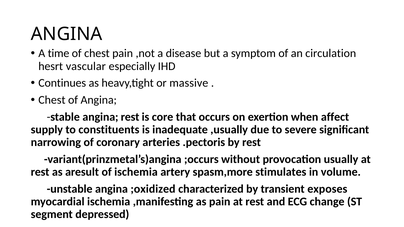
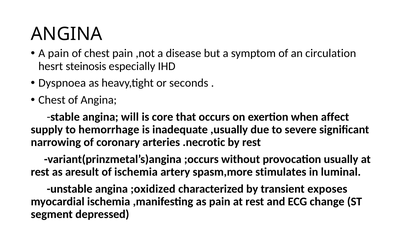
A time: time -> pain (58, 53)
vascular: vascular -> steinosis (86, 66)
Continues: Continues -> Dyspnoea (62, 83)
massive: massive -> seconds (189, 83)
angina rest: rest -> will (130, 117)
constituents: constituents -> hemorrhage (109, 130)
.pectoris: .pectoris -> .necrotic (204, 142)
volume: volume -> luminal (341, 172)
